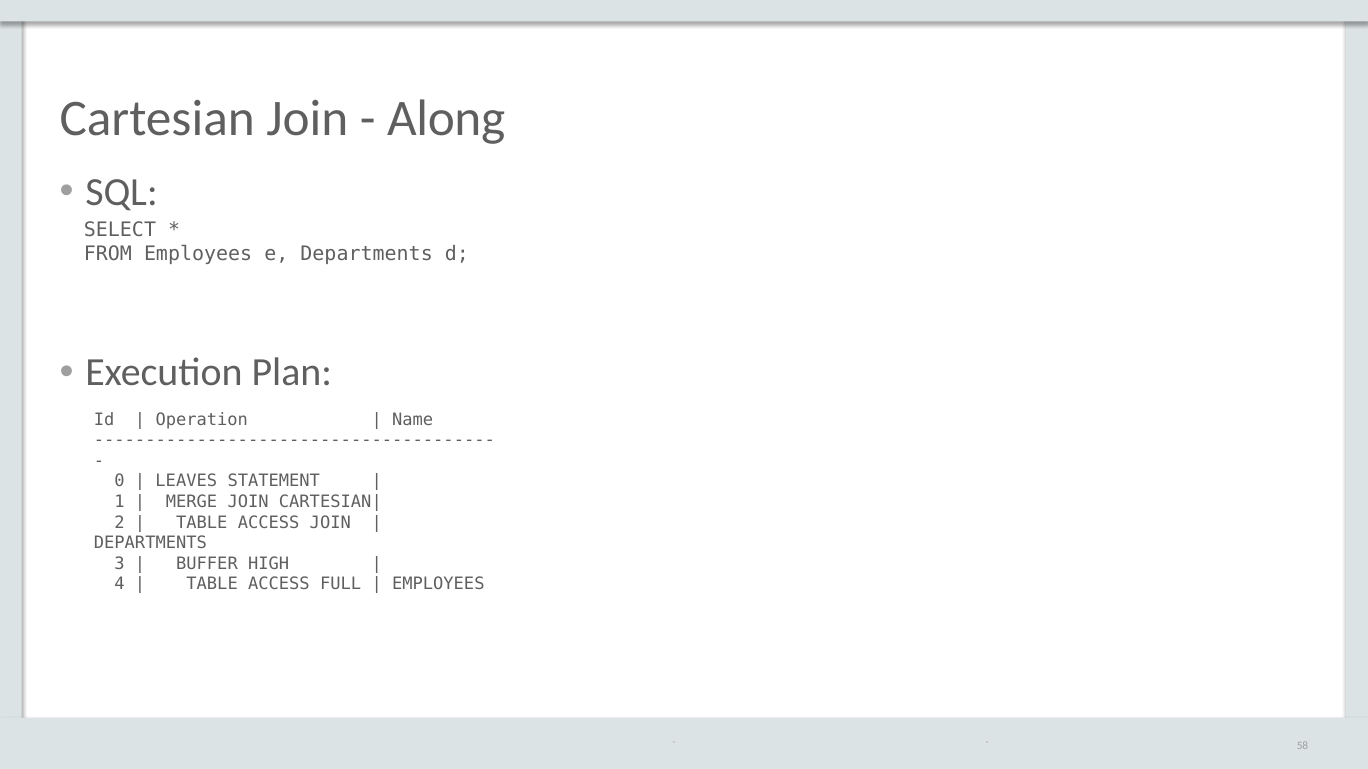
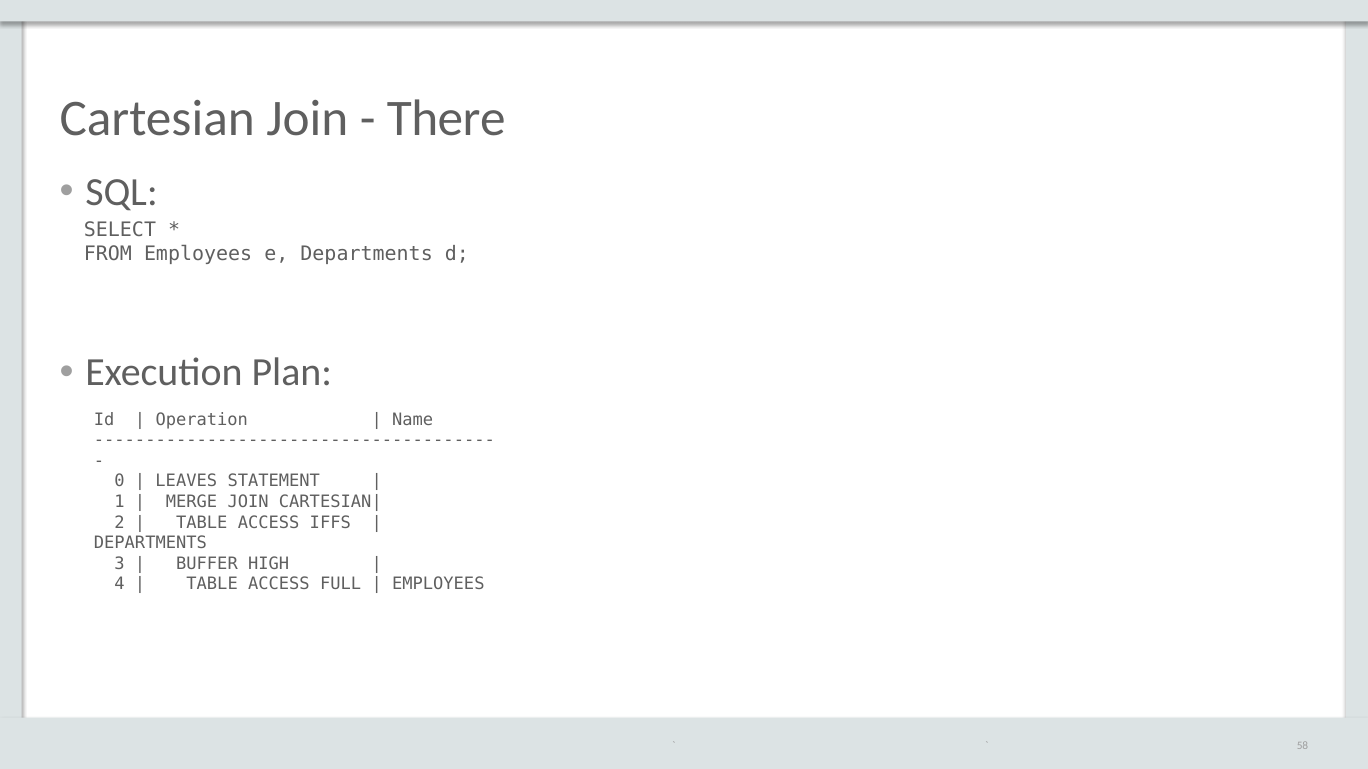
Along: Along -> There (446, 119)
ACCESS JOIN: JOIN -> IFFS (330, 523)
